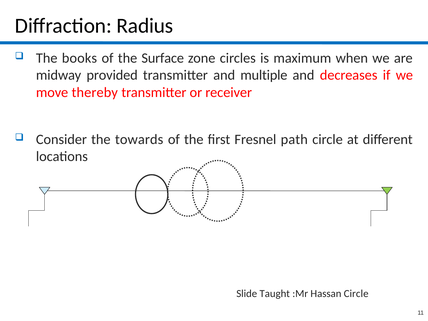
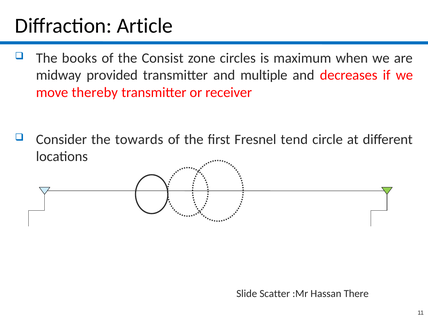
Radius: Radius -> Article (145, 26)
Surface: Surface -> Consist (163, 58)
path: path -> tend (294, 139)
Taught: Taught -> Scatter (275, 293)
Hassan Circle: Circle -> There (356, 293)
